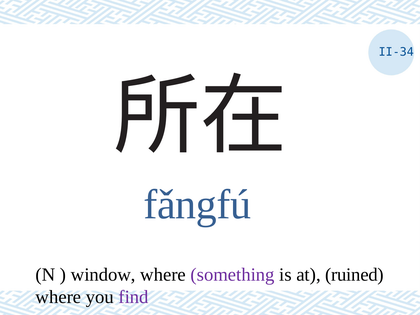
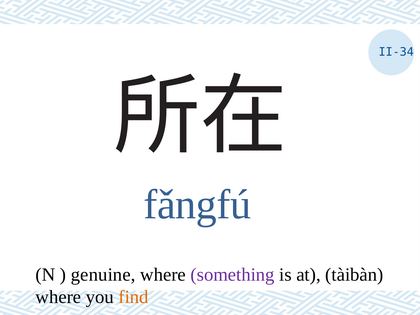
window: window -> genuine (103, 275)
ruined: ruined -> tàibàn (354, 275)
find colour: purple -> orange (134, 297)
